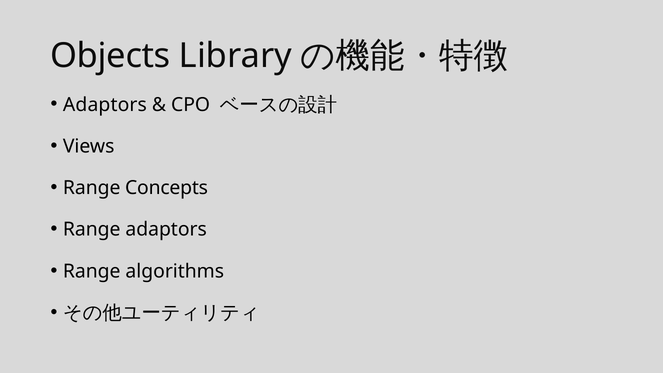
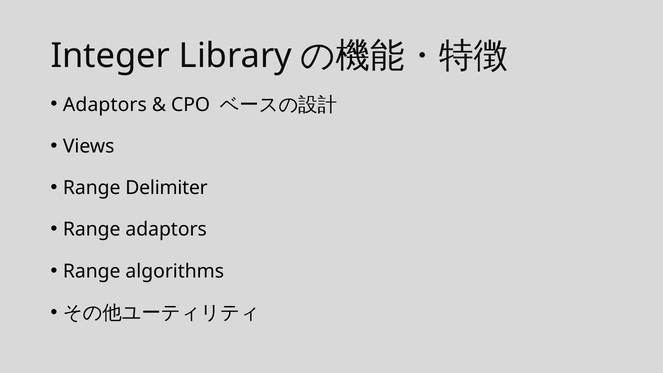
Objects: Objects -> Integer (110, 56)
Concepts: Concepts -> Delimiter (167, 188)
